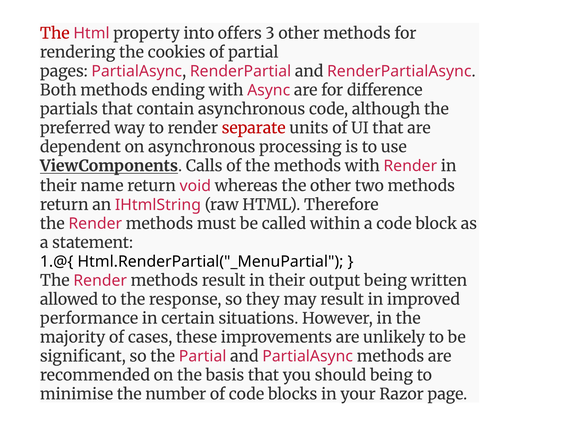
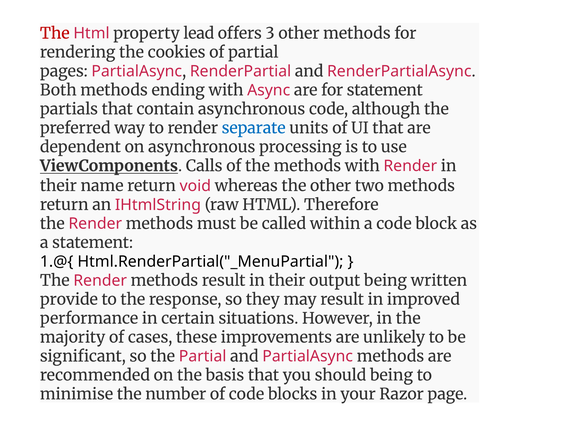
into: into -> lead (199, 33)
for difference: difference -> statement (385, 90)
separate colour: red -> blue (254, 128)
allowed: allowed -> provide (69, 299)
